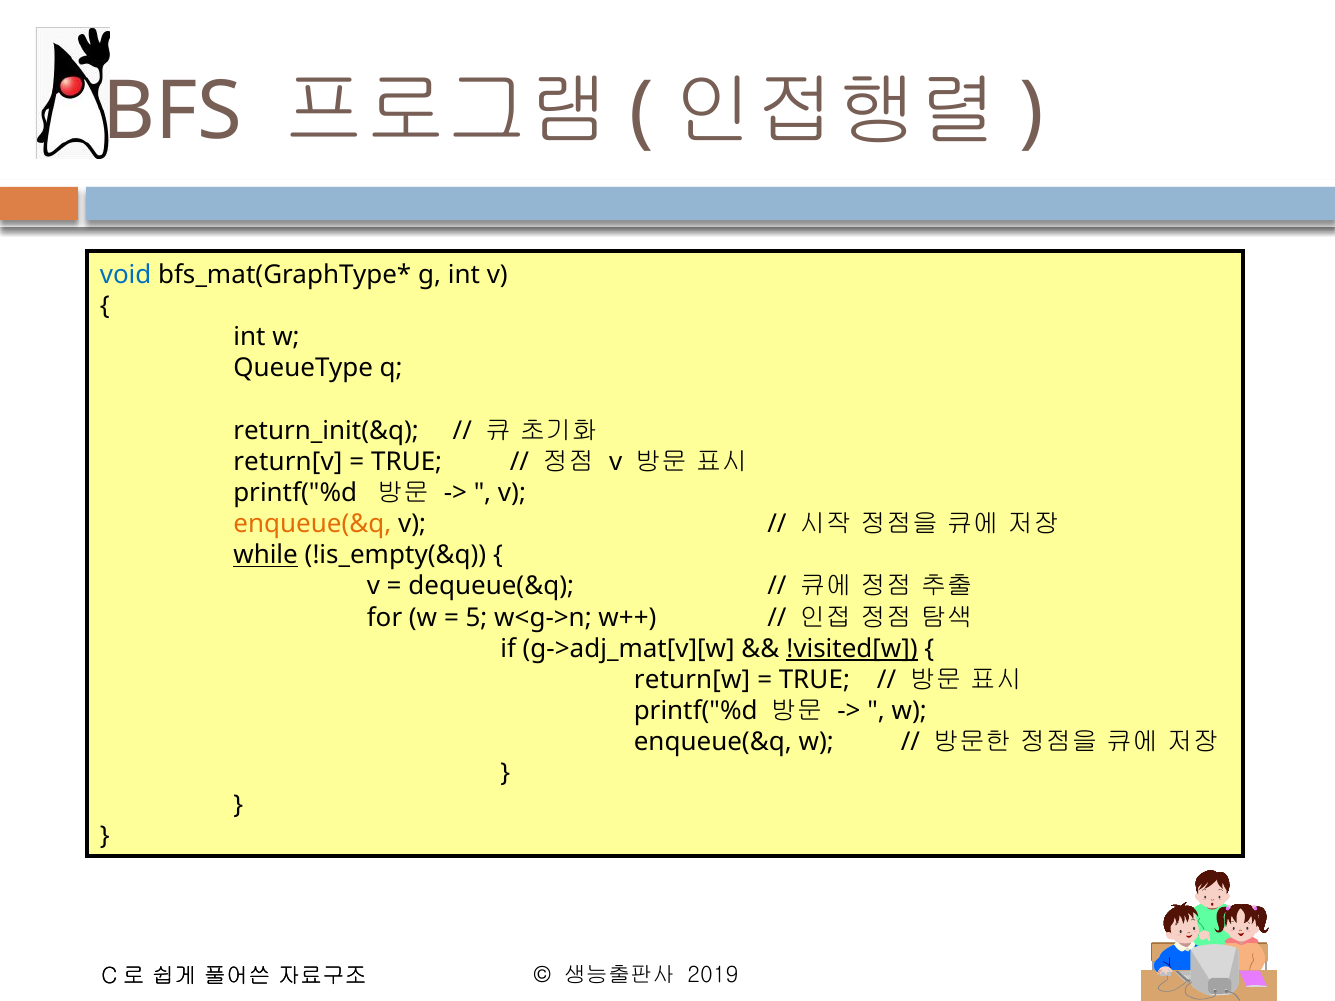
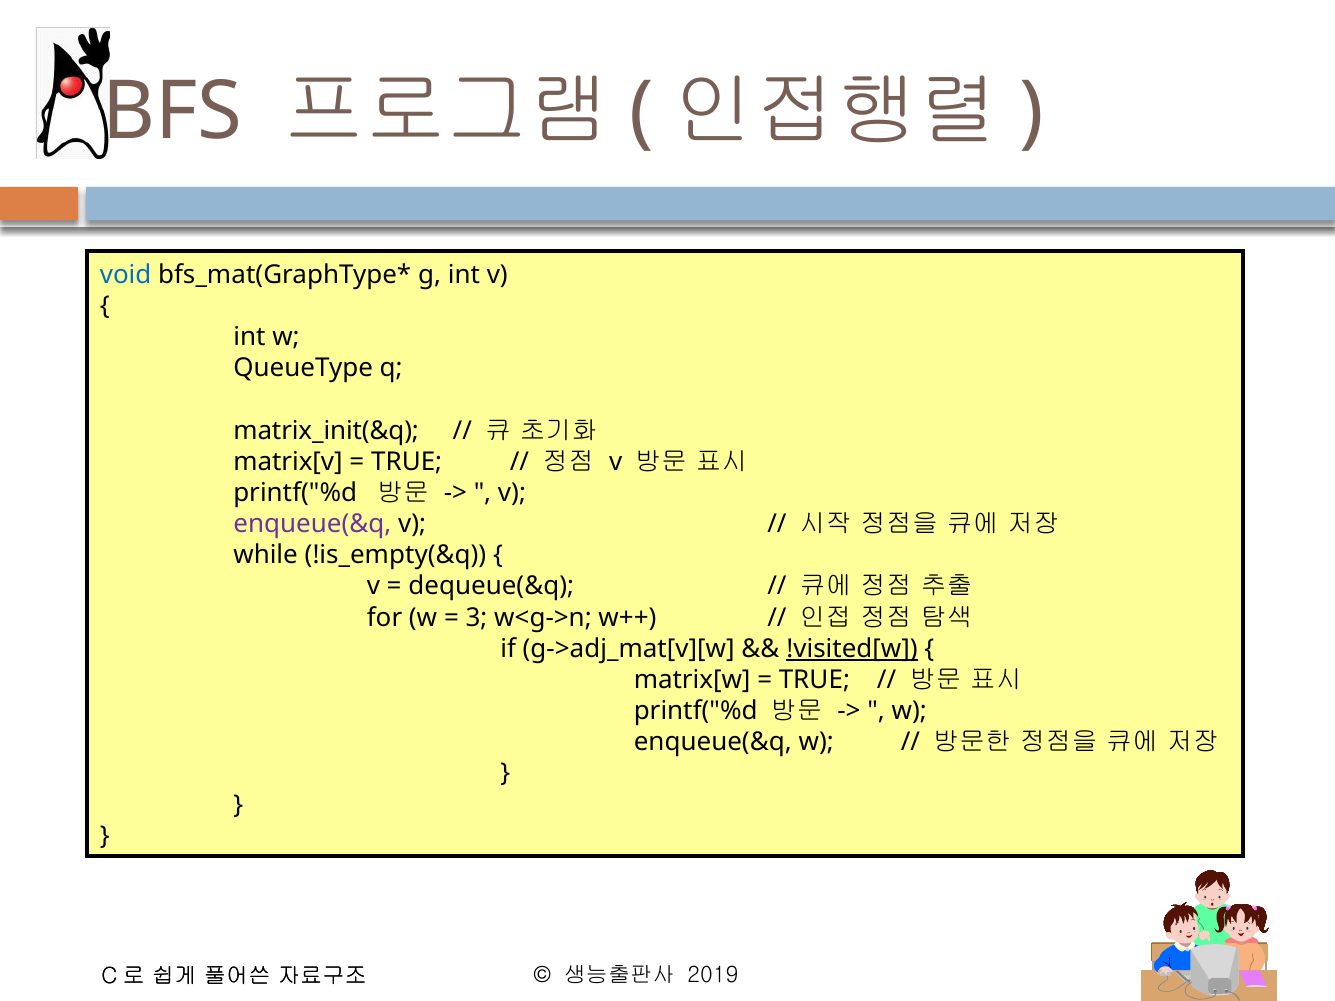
return_init(&q: return_init(&q -> matrix_init(&q (326, 431)
return[v: return[v -> matrix[v (288, 462)
enqueue(&q colour: orange -> purple (312, 524)
while underline: present -> none (266, 555)
5: 5 -> 3 (476, 618)
return[w: return[w -> matrix[w (692, 680)
